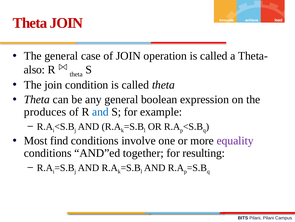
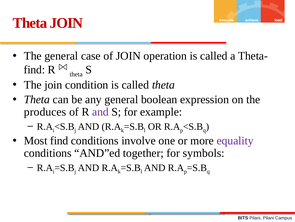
also: also -> find (34, 69)
and colour: blue -> purple (100, 112)
resulting: resulting -> symbols (204, 153)
